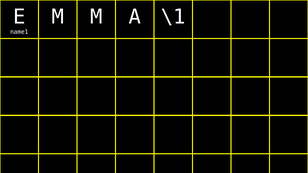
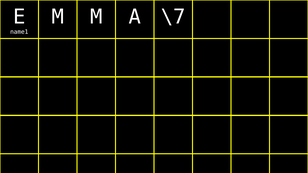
\1: \1 -> \7 (173, 17)
